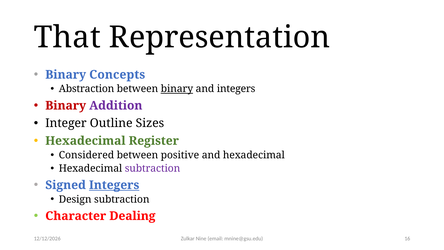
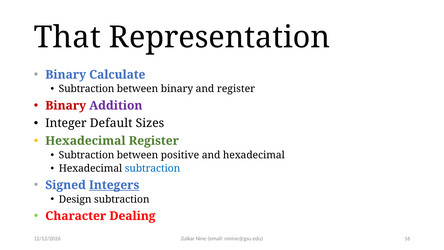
Concepts: Concepts -> Calculate (117, 75)
Abstraction: Abstraction -> Subtraction (87, 89)
binary underline: present -> none (177, 89)
and integers: integers -> register (236, 89)
Outline: Outline -> Default (111, 123)
Considered: Considered -> Subtraction (87, 155)
subtraction colour: purple -> blue (153, 168)
